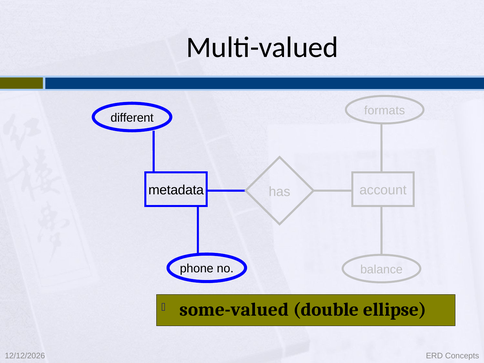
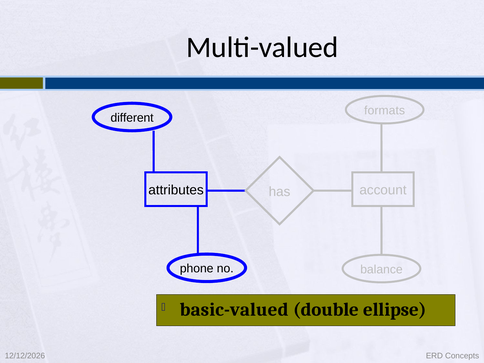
metadata: metadata -> attributes (176, 190)
some-valued: some-valued -> basic-valued (234, 310)
